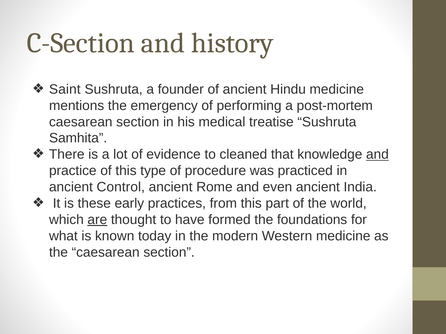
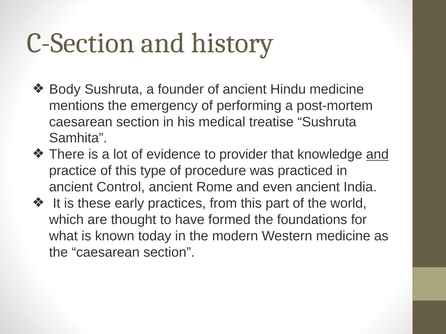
Saint: Saint -> Body (65, 89)
cleaned: cleaned -> provider (243, 155)
are underline: present -> none (97, 220)
